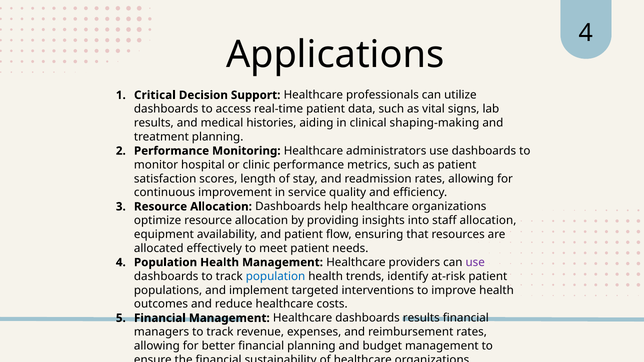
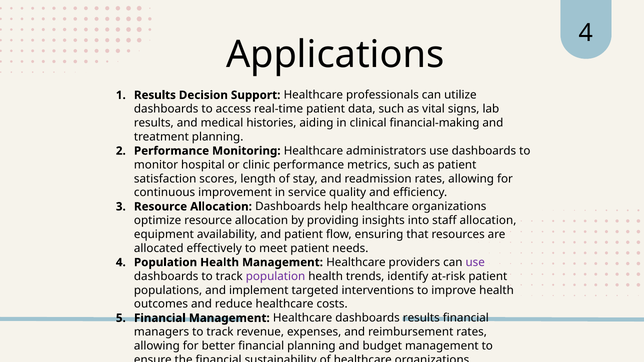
Critical: Critical -> Results (155, 95)
shaping-making: shaping-making -> financial-making (435, 123)
population colour: blue -> purple (276, 276)
